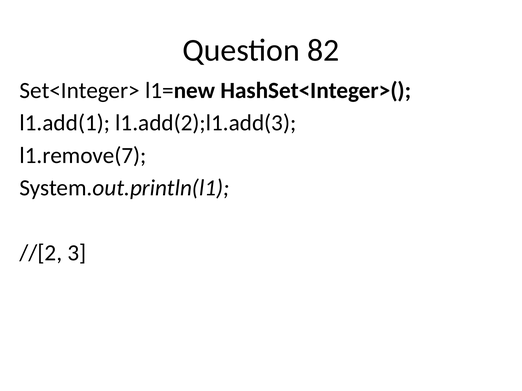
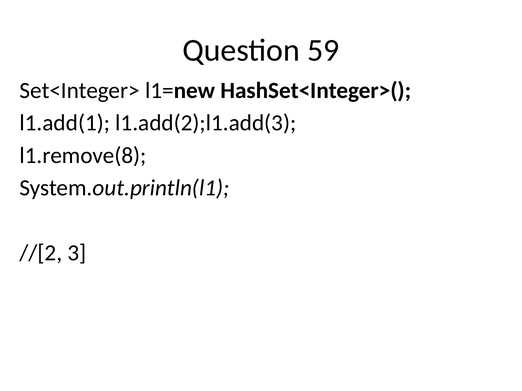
82: 82 -> 59 (323, 51)
l1.remove(7: l1.remove(7 -> l1.remove(8 (83, 156)
